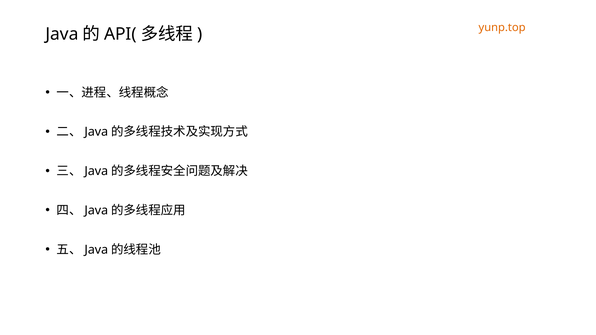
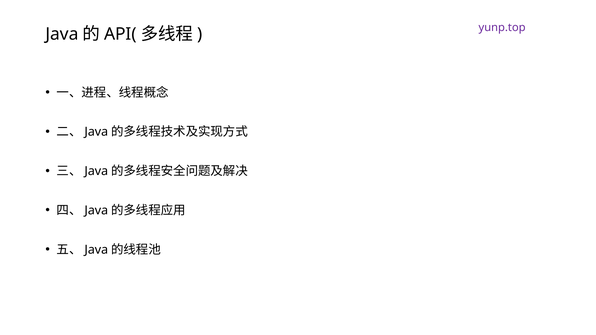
yunp.top colour: orange -> purple (502, 28)
